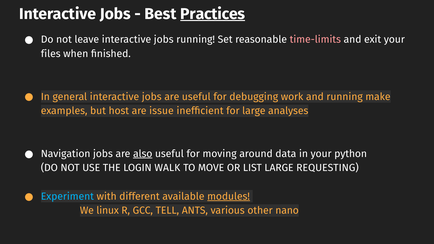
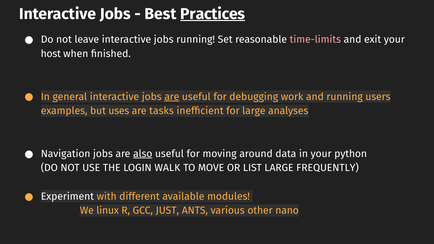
files: files -> host (51, 54)
are underline: none -> present (172, 97)
make: make -> users (378, 97)
host: host -> uses (119, 111)
issue: issue -> tasks (161, 111)
REQUESTING: REQUESTING -> FREQUENTLY (328, 168)
Experiment colour: light blue -> white (67, 196)
modules underline: present -> none (229, 196)
TELL: TELL -> JUST (167, 211)
